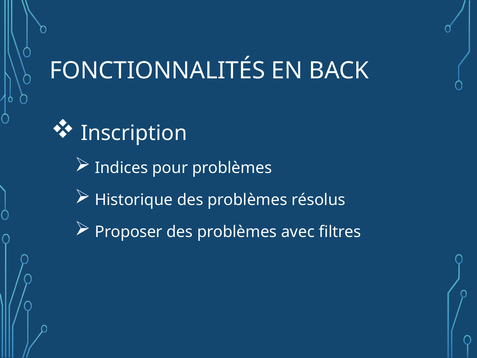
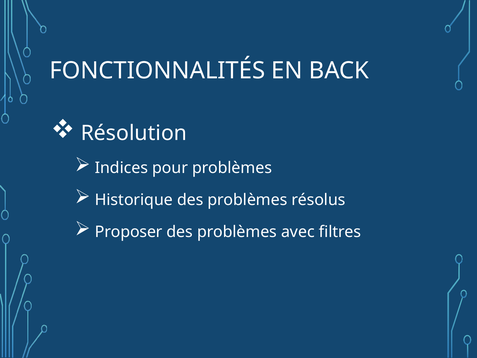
Inscription: Inscription -> Résolution (134, 133)
